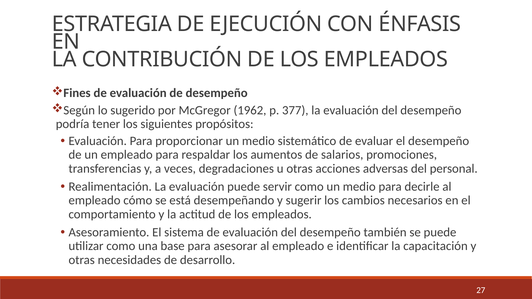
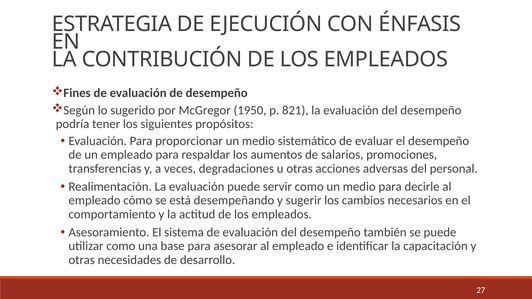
1962: 1962 -> 1950 (250, 110)
377: 377 -> 821 (295, 110)
